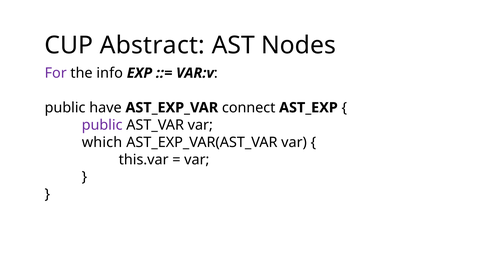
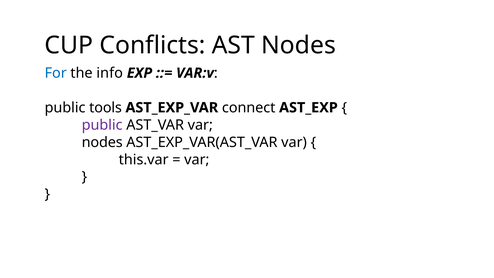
Abstract: Abstract -> Conflicts (153, 45)
For colour: purple -> blue (56, 73)
have: have -> tools (106, 108)
which: which -> nodes (102, 142)
